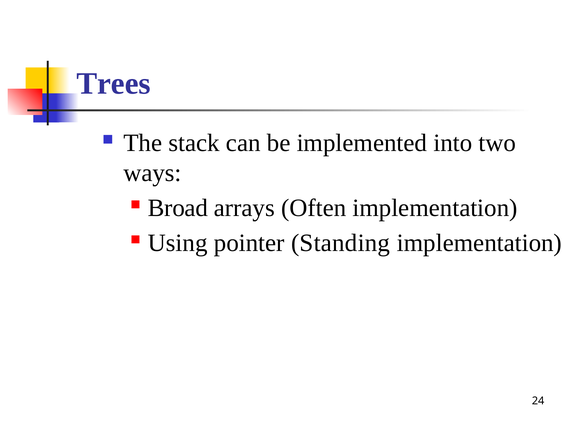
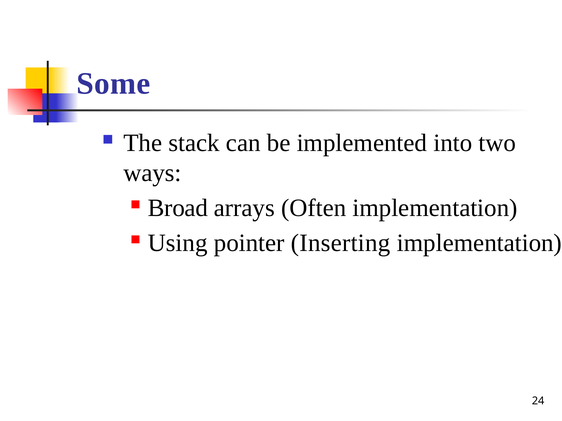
Trees: Trees -> Some (113, 84)
Standing: Standing -> Inserting (341, 243)
